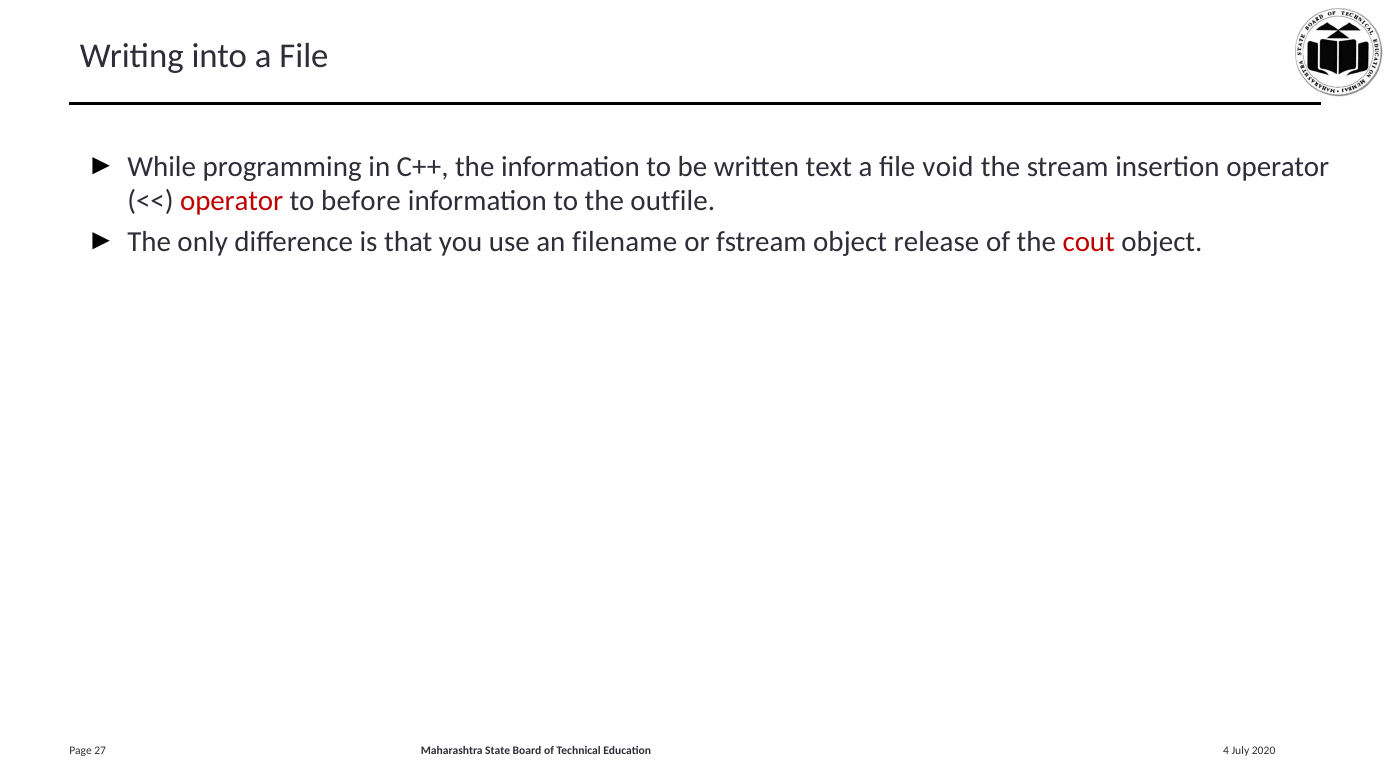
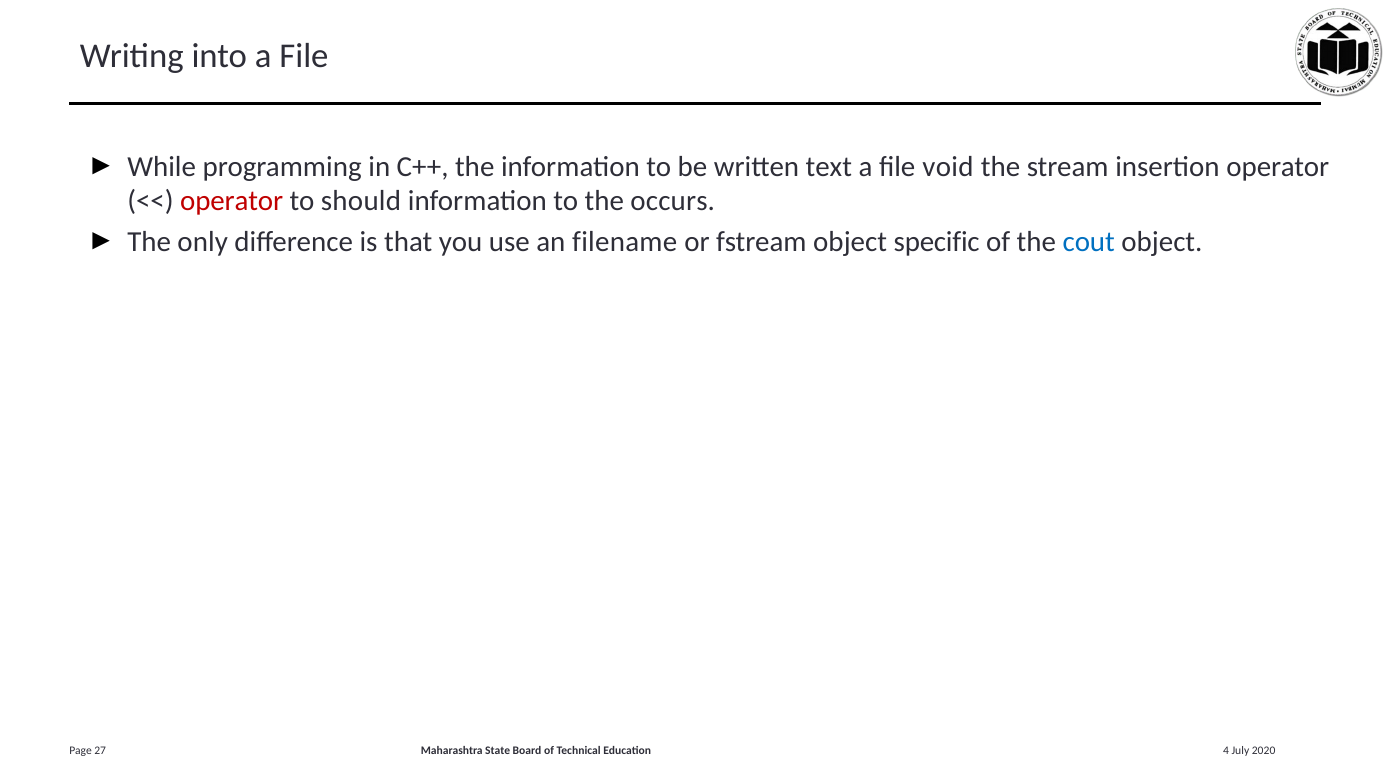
before: before -> should (361, 201)
outfile: outfile -> occurs (673, 201)
release: release -> specific (937, 242)
cout colour: red -> blue (1089, 242)
